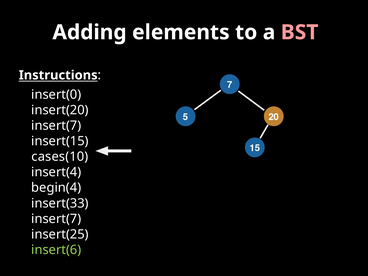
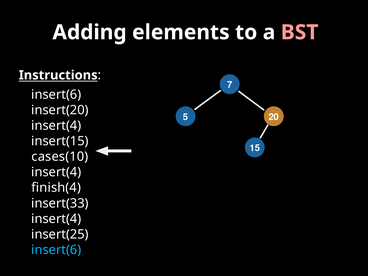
insert(0: insert(0 -> insert(6 (56, 95)
insert(7: insert(7 -> insert(4 (56, 126)
begin(4: begin(4 -> finish(4 (56, 188)
insert(7: insert(7 -> insert(4 (56, 219)
insert(6 colour: light green -> light blue (56, 250)
